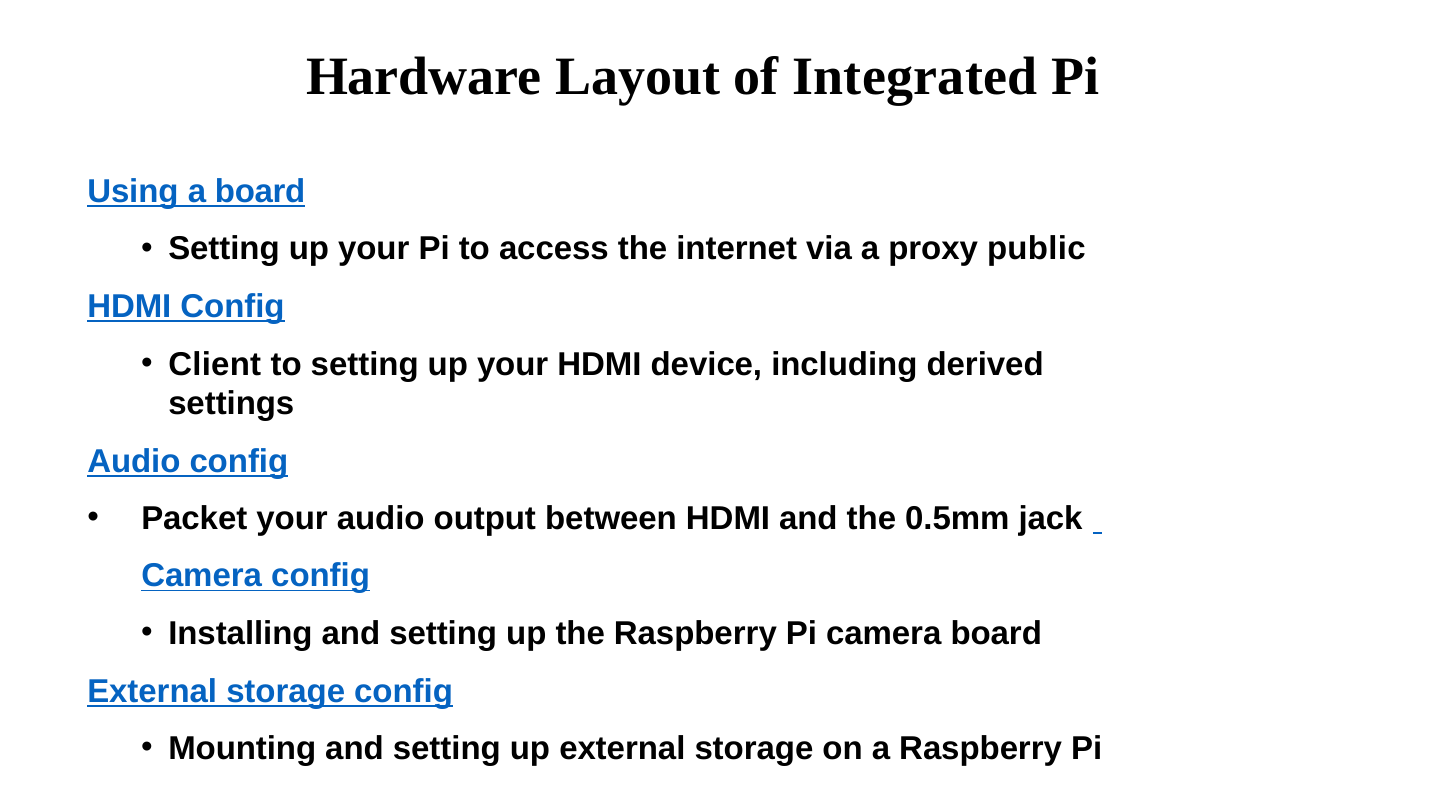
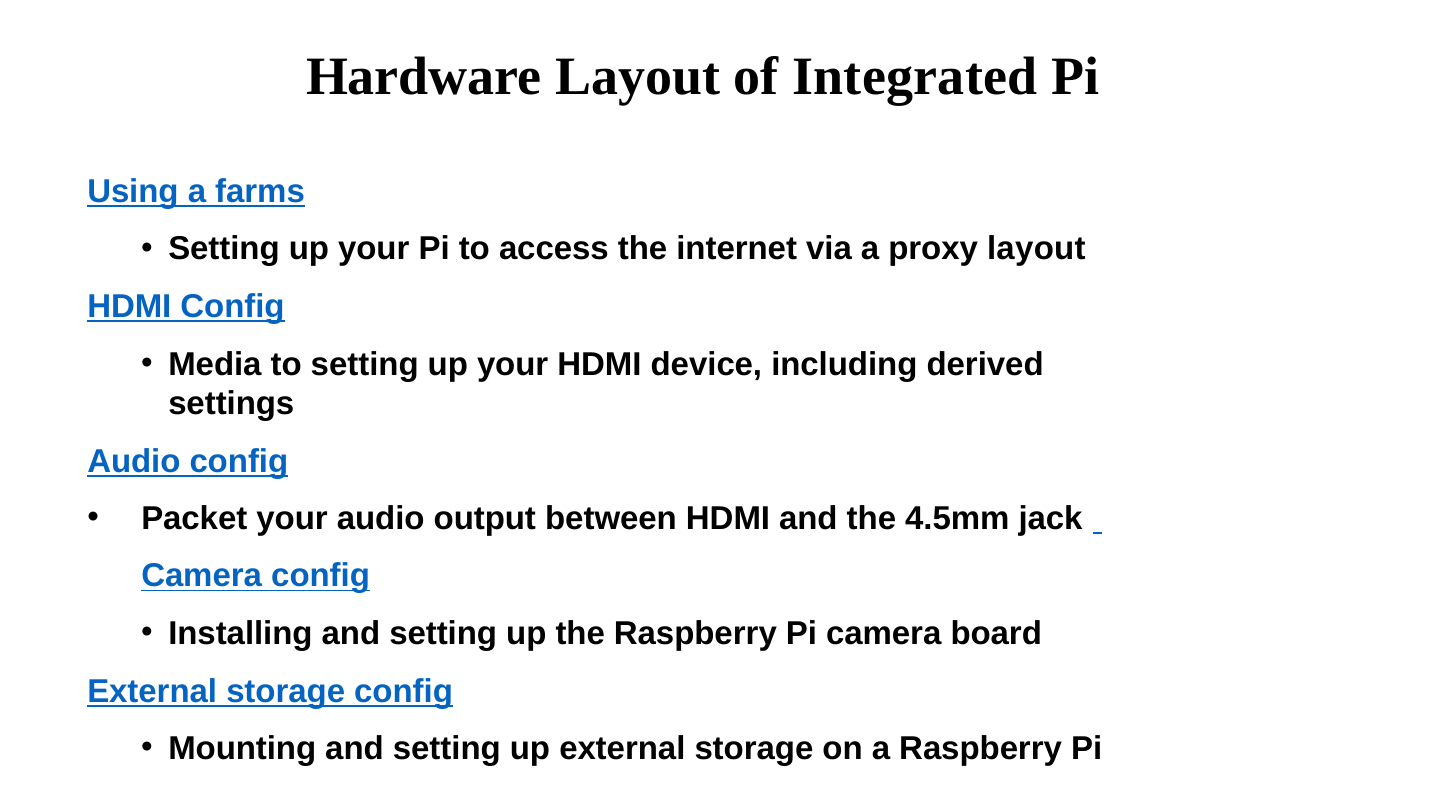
a board: board -> farms (260, 191)
proxy public: public -> layout (1036, 249)
Client: Client -> Media (215, 364)
0.5mm: 0.5mm -> 4.5mm (957, 519)
